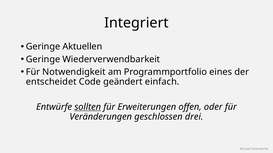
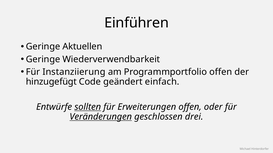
Integriert: Integriert -> Einführen (137, 23)
Notwendigkeit: Notwendigkeit -> Instanziierung (74, 72)
Programmportfolio eines: eines -> offen (221, 72)
entscheidet: entscheidet -> hinzugefügt (51, 82)
Veränderungen underline: none -> present (101, 117)
